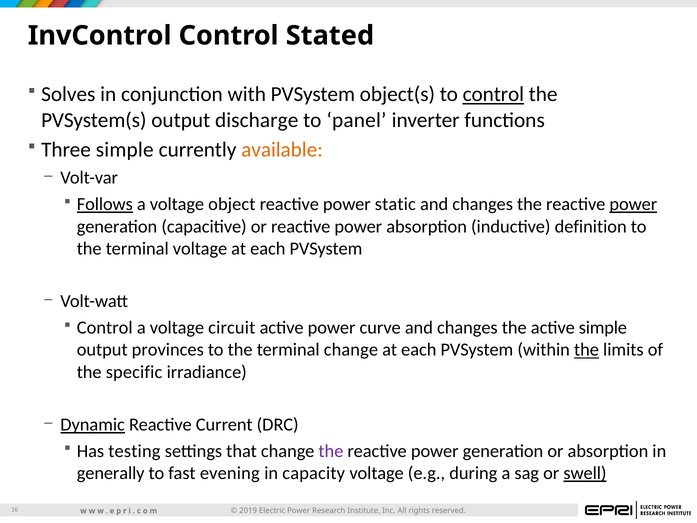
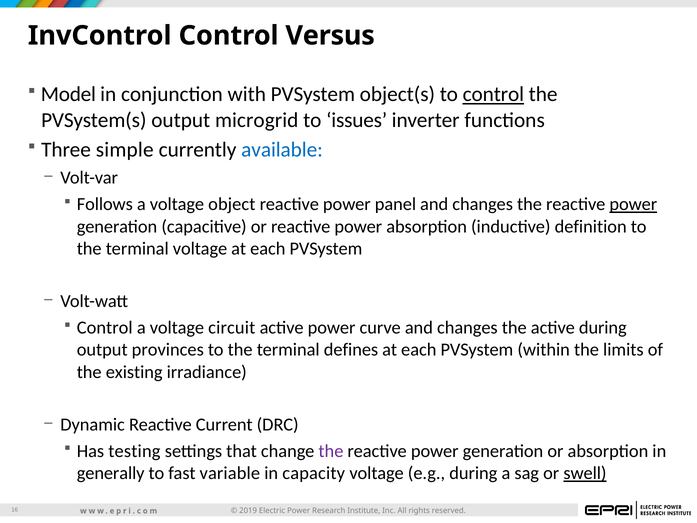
Stated: Stated -> Versus (330, 36)
Solves: Solves -> Model (68, 94)
discharge: discharge -> microgrid (257, 120)
panel: panel -> issues (357, 120)
available colour: orange -> blue (282, 150)
Follows underline: present -> none (105, 204)
static: static -> panel (395, 204)
active simple: simple -> during (603, 328)
terminal change: change -> defines (351, 350)
the underline: present -> none (587, 350)
specific: specific -> existing (134, 372)
Dynamic underline: present -> none (93, 425)
evening: evening -> variable (230, 473)
